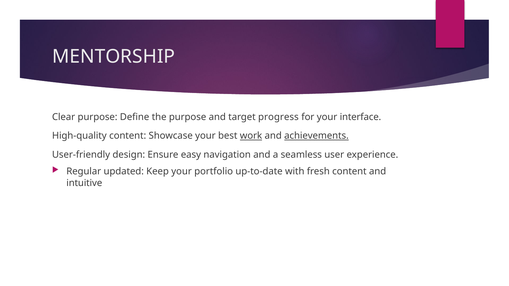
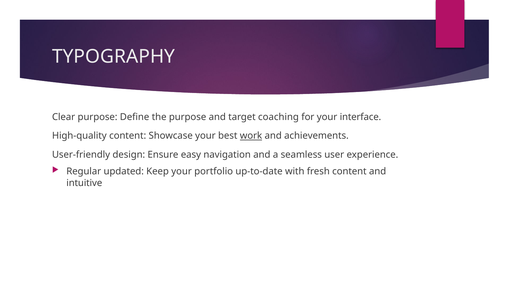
MENTORSHIP: MENTORSHIP -> TYPOGRAPHY (114, 57)
progress: progress -> coaching (278, 117)
achievements underline: present -> none (316, 136)
